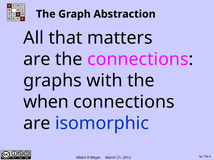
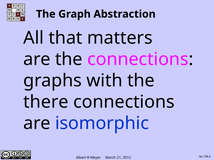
when: when -> there (46, 102)
